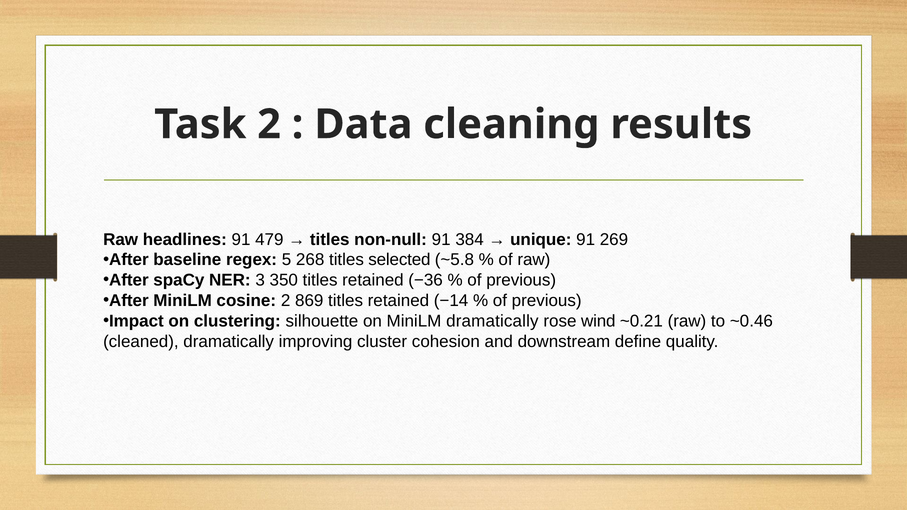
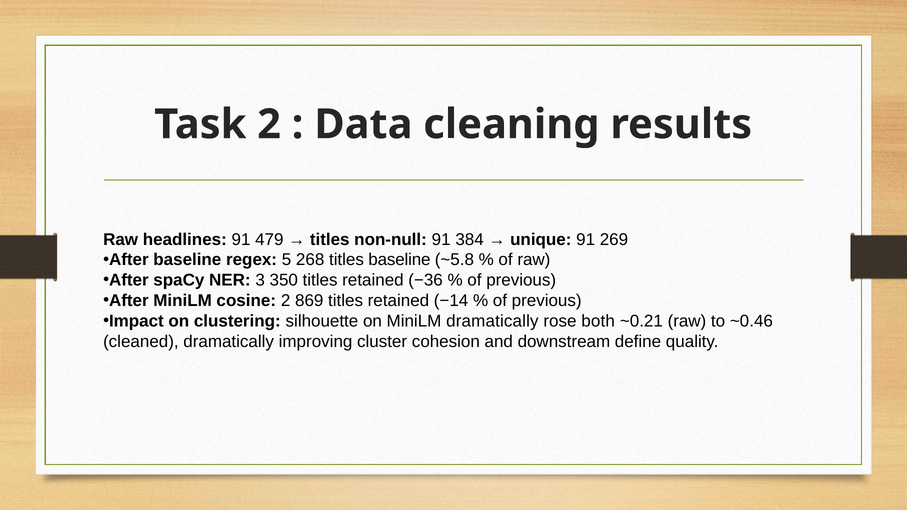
titles selected: selected -> baseline (399, 260)
wind: wind -> both (598, 321)
